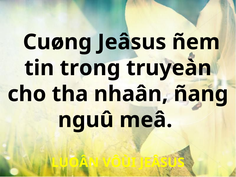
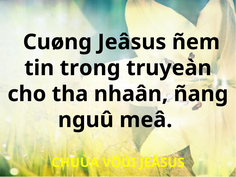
LUOÂN: LUOÂN -> CHUÙA (75, 163)
